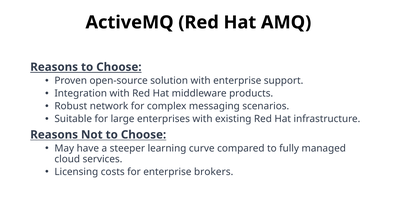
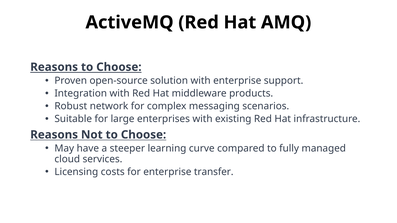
brokers: brokers -> transfer (214, 172)
